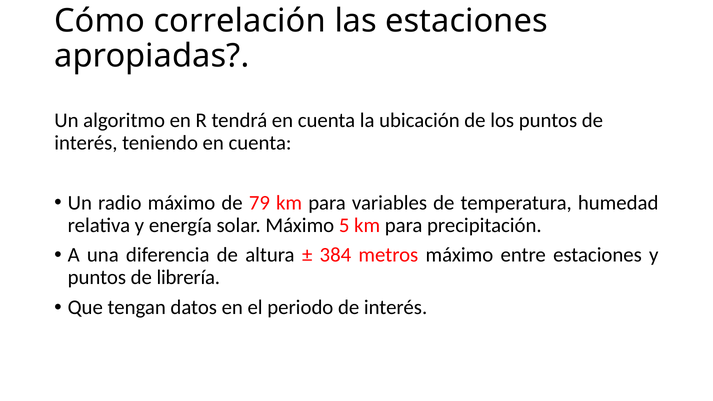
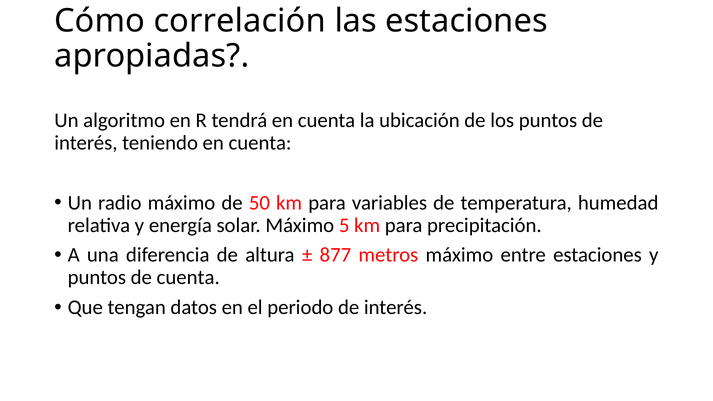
79: 79 -> 50 (259, 203)
384: 384 -> 877 (335, 255)
de librería: librería -> cuenta (188, 278)
